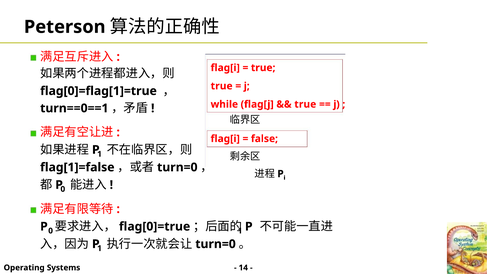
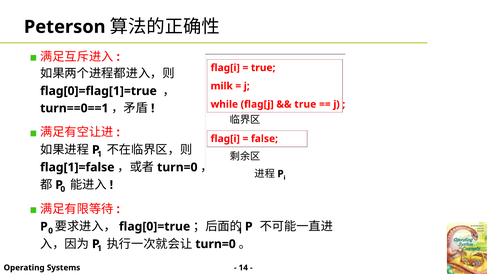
true: true -> milk (222, 86)
